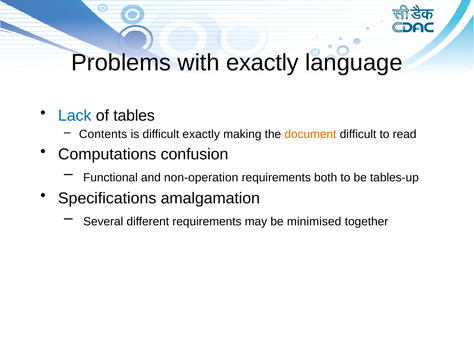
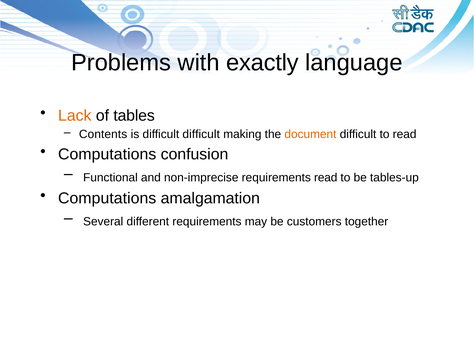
Lack colour: blue -> orange (75, 116)
difficult exactly: exactly -> difficult (201, 134)
non-operation: non-operation -> non-imprecise (201, 178)
requirements both: both -> read (326, 178)
Specifications: Specifications -> Computations (107, 199)
minimised: minimised -> customers (314, 222)
